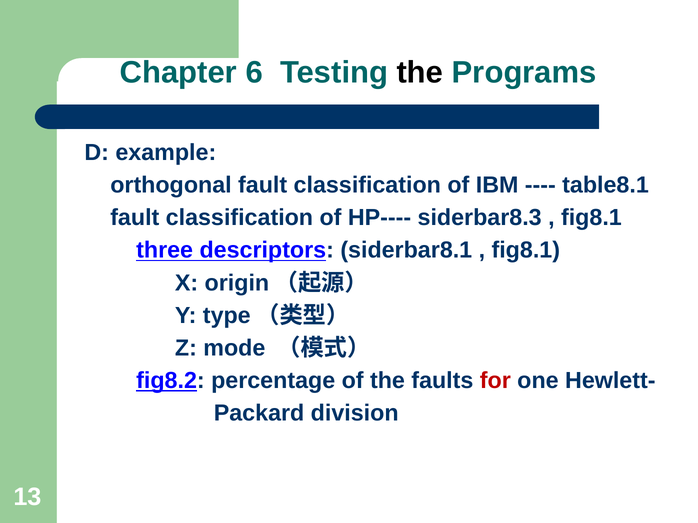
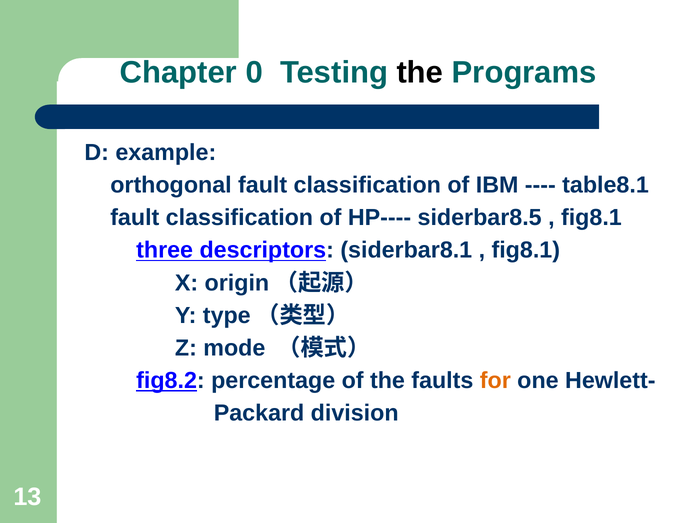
6: 6 -> 0 (254, 73)
siderbar8.3: siderbar8.3 -> siderbar8.5 (480, 218)
for colour: red -> orange (495, 381)
